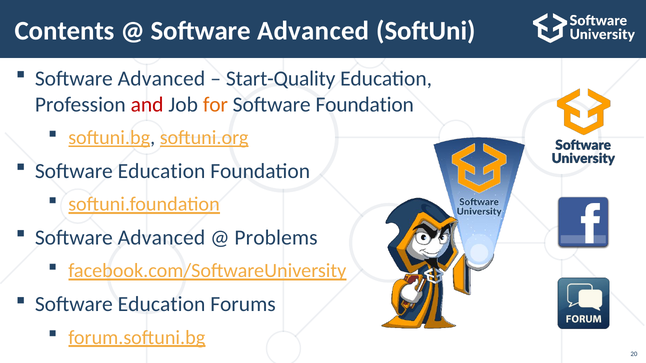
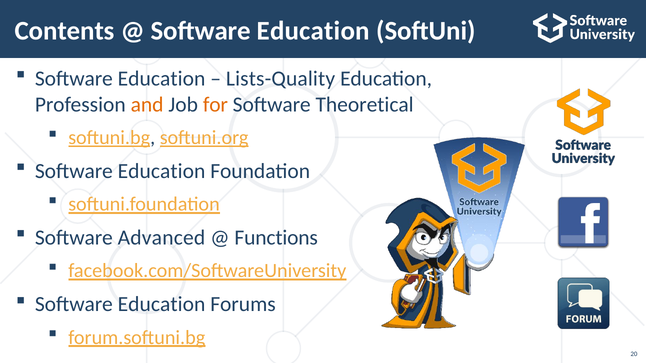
Advanced: Advanced -> Education (313, 31)
Advanced: Advanced -> Education (162, 79)
Start-Quality: Start-Quality -> Lists-Quality (281, 79)
and colour: red -> orange (147, 105)
Software Foundation: Foundation -> Theoretical (365, 105)
Problems: Problems -> Functions (276, 238)
